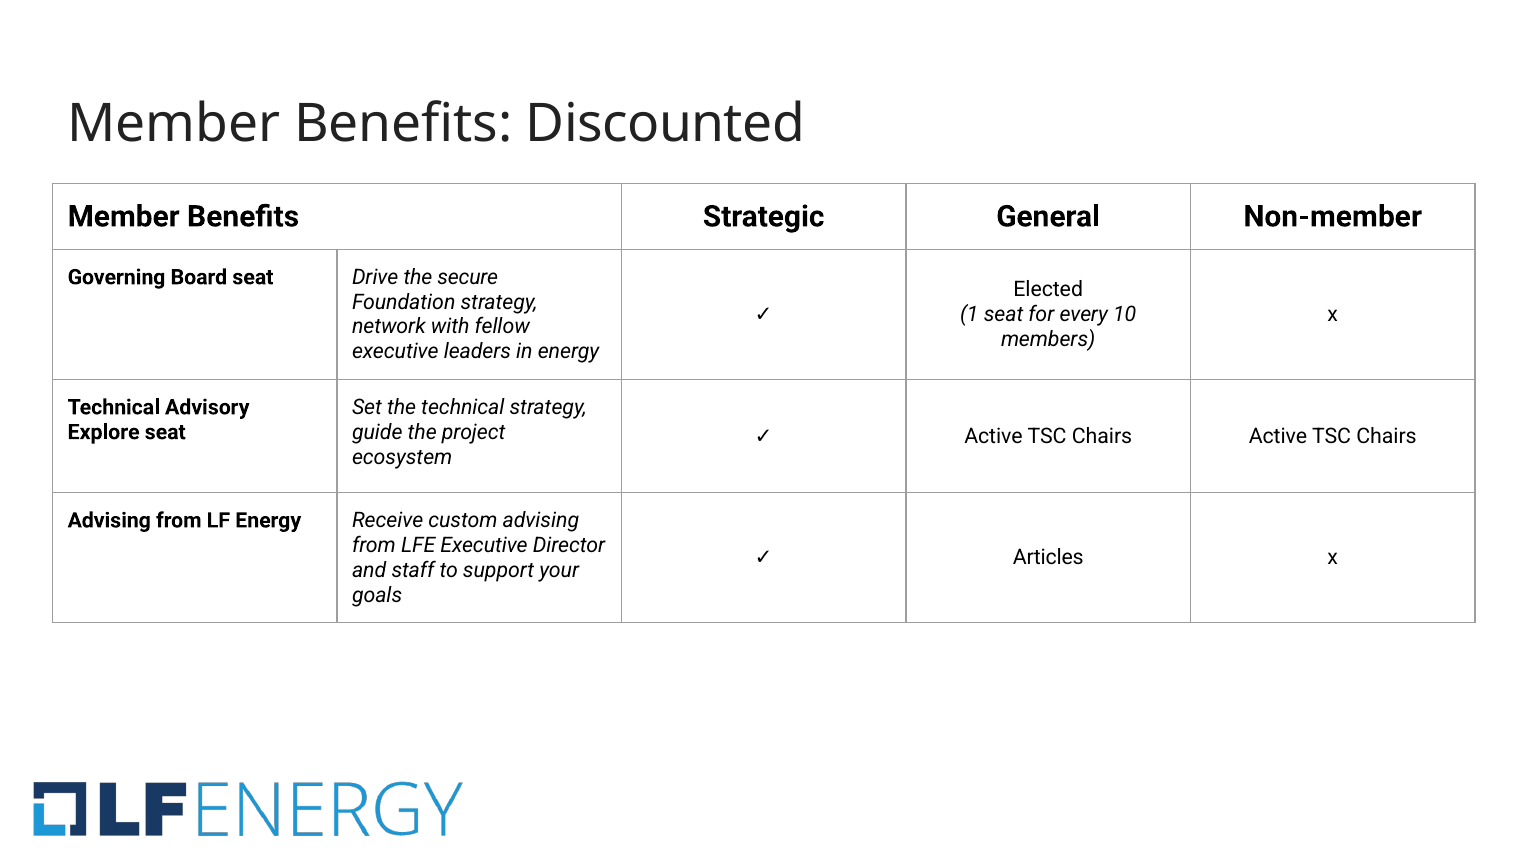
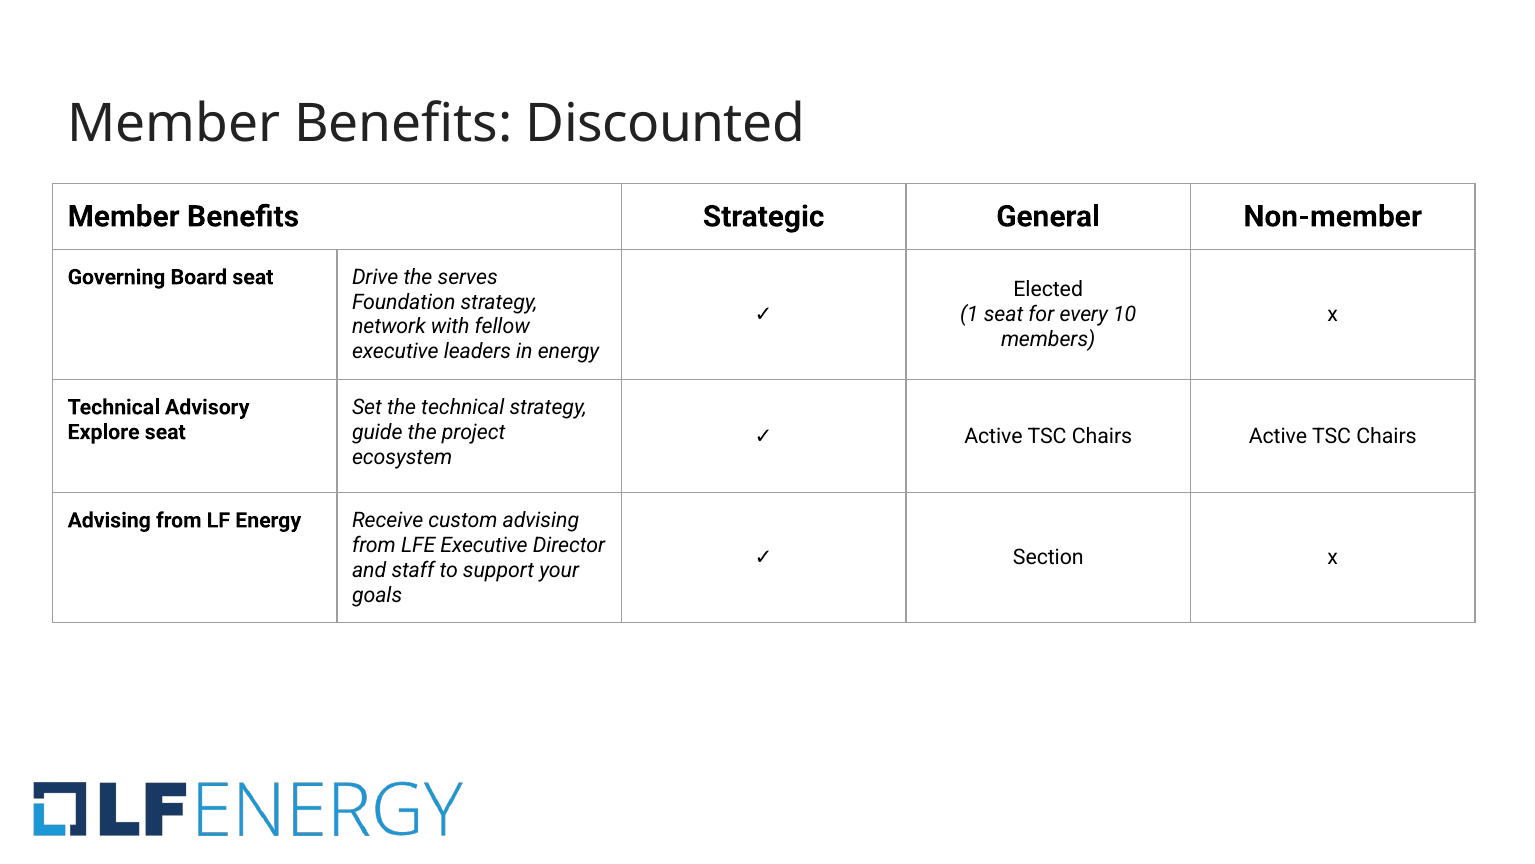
secure: secure -> serves (468, 277)
Articles: Articles -> Section (1048, 557)
